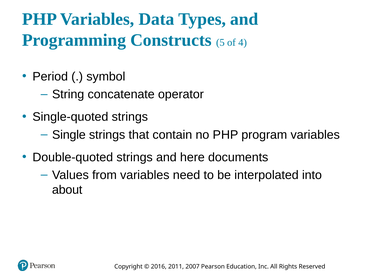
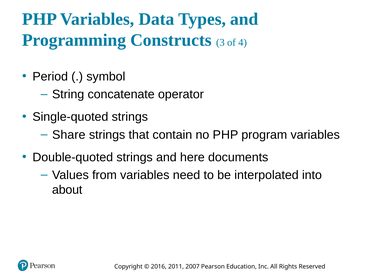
5: 5 -> 3 (220, 42)
Single: Single -> Share (69, 135)
